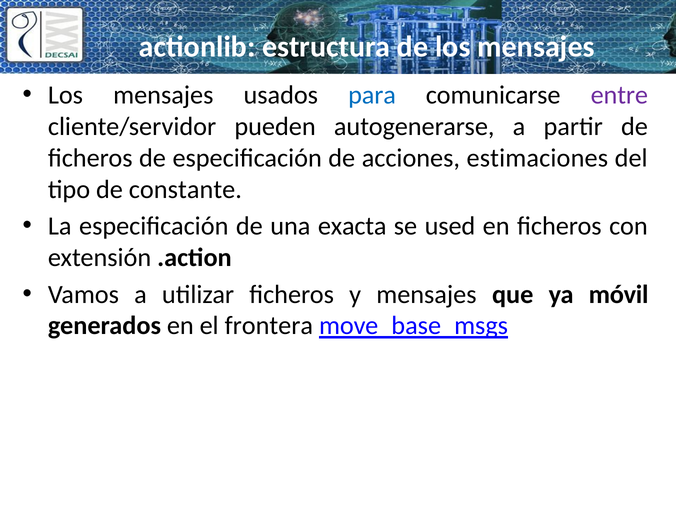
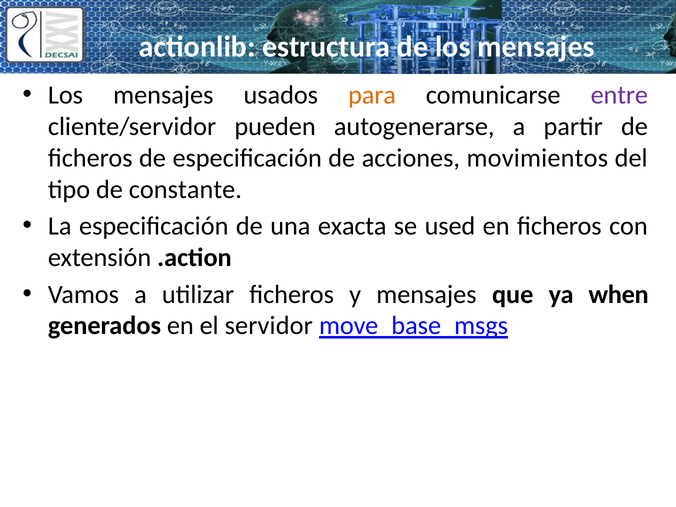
para colour: blue -> orange (372, 95)
estimaciones: estimaciones -> movimientos (537, 158)
móvil: móvil -> when (619, 294)
frontera: frontera -> servidor (269, 326)
